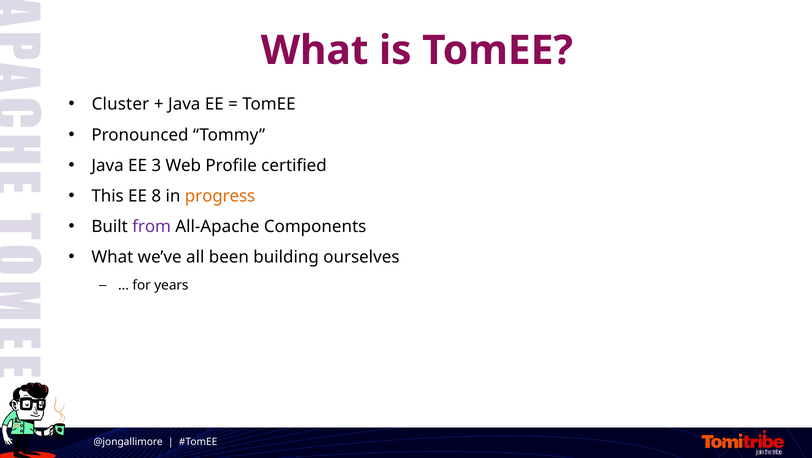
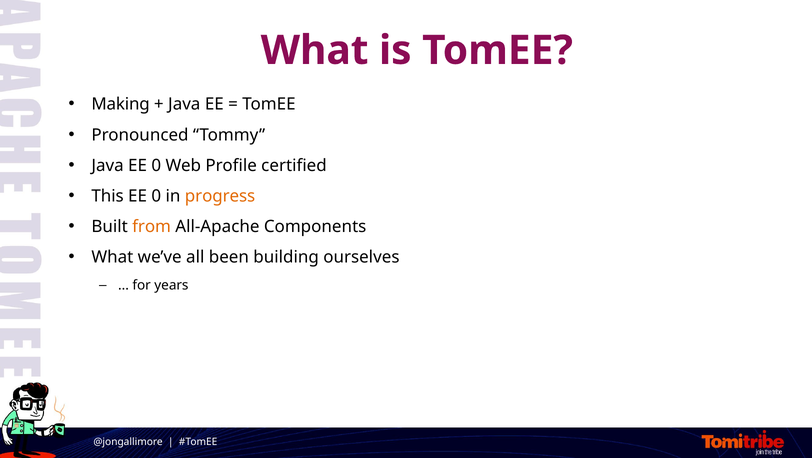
Cluster: Cluster -> Making (121, 104)
Java EE 3: 3 -> 0 (156, 165)
8: 8 -> 0 (156, 196)
from colour: purple -> orange (152, 227)
